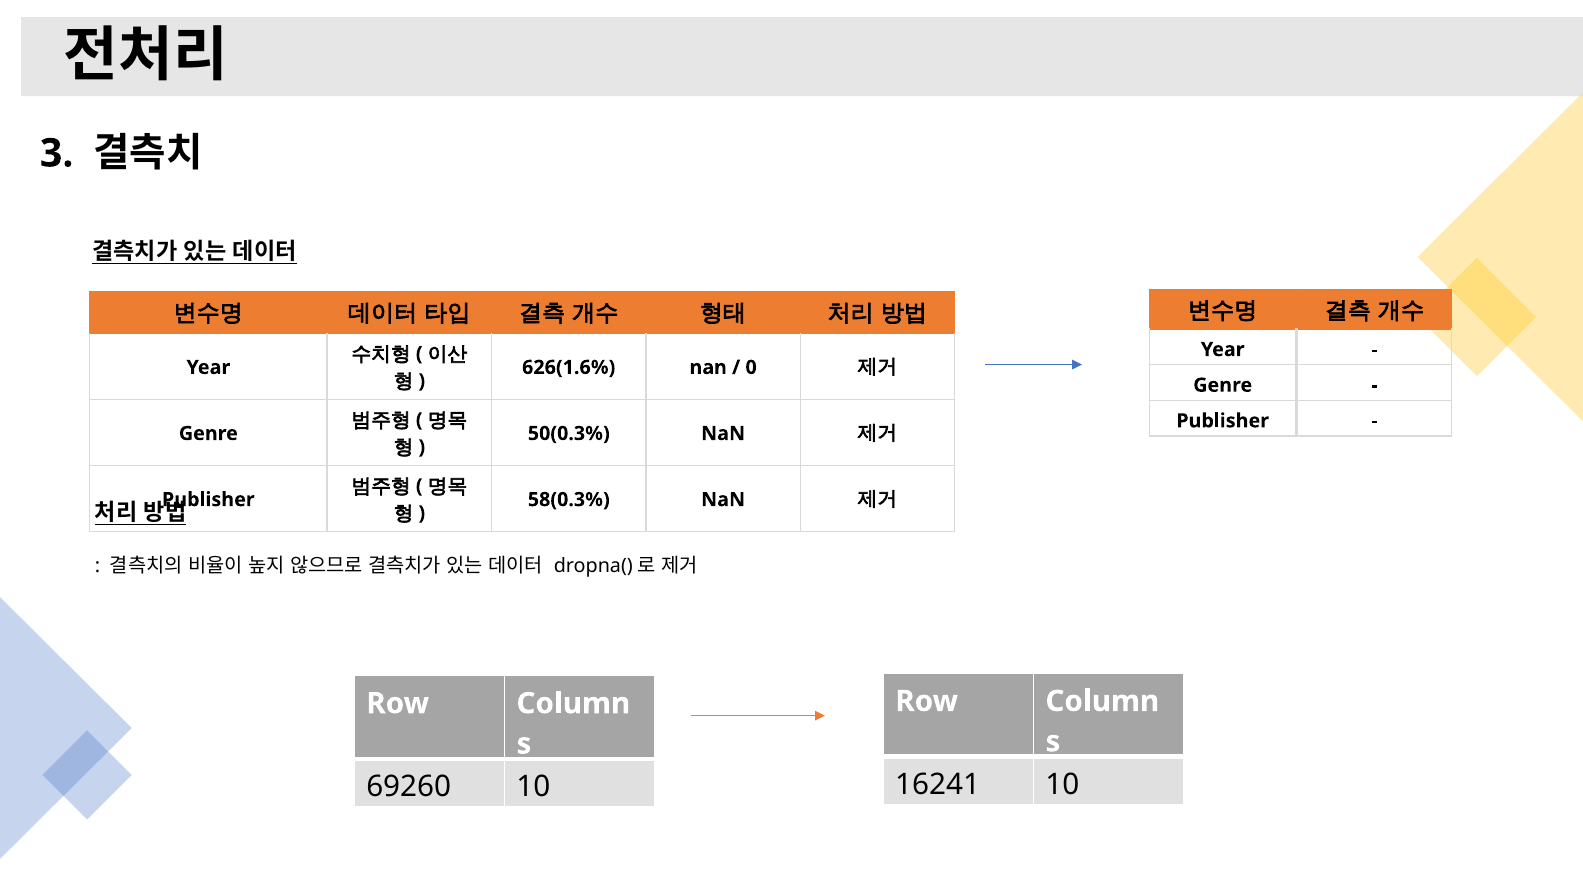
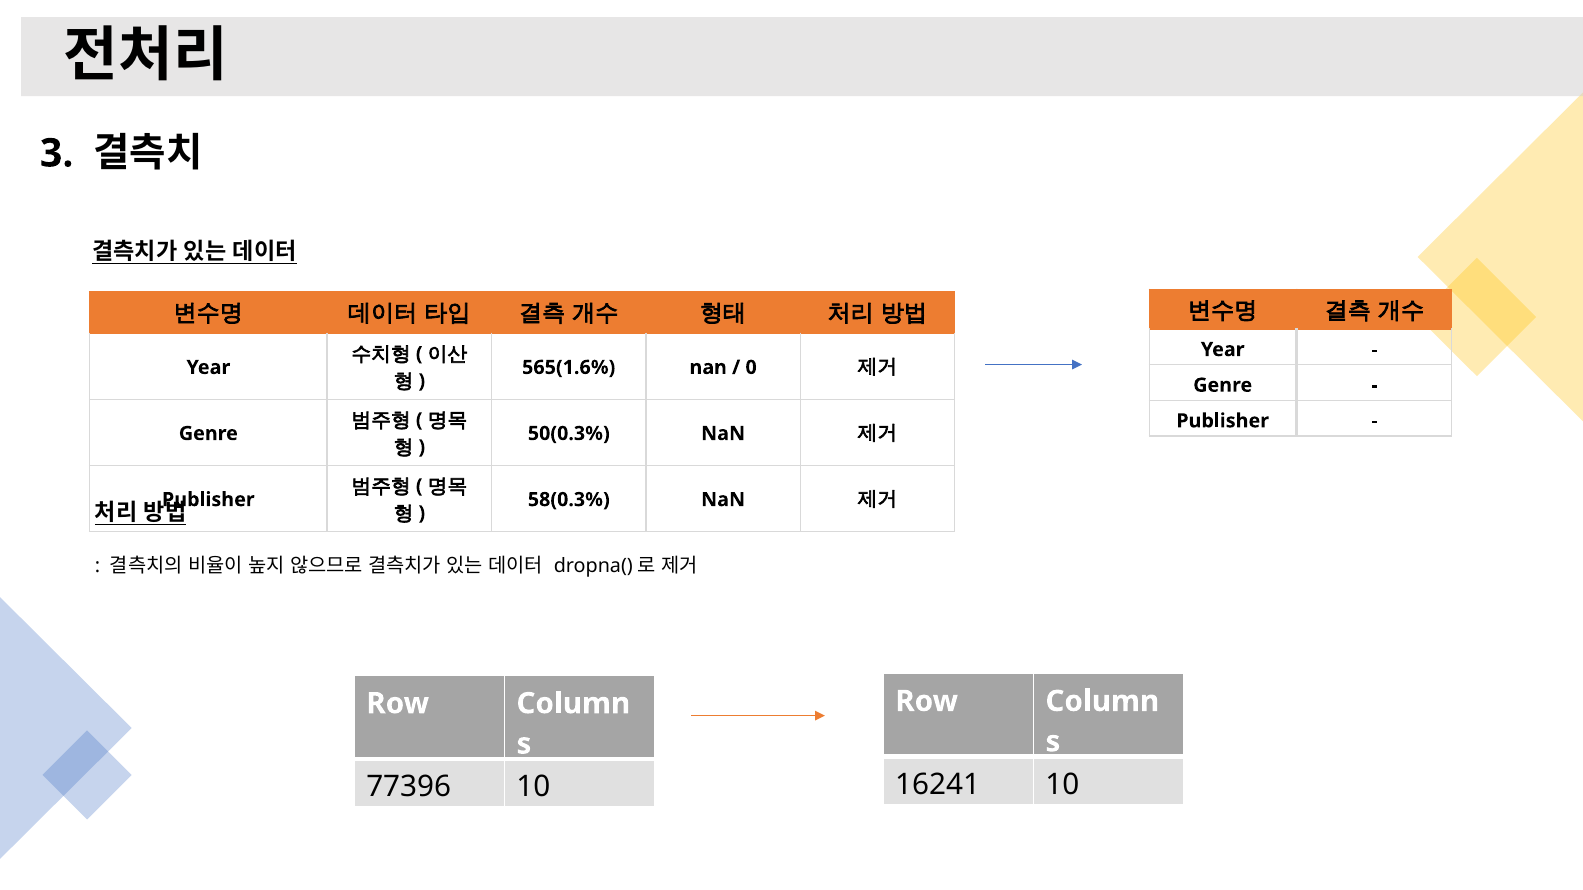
626(1.6%: 626(1.6% -> 565(1.6% (569, 368)
69260: 69260 -> 77396 (409, 787)
